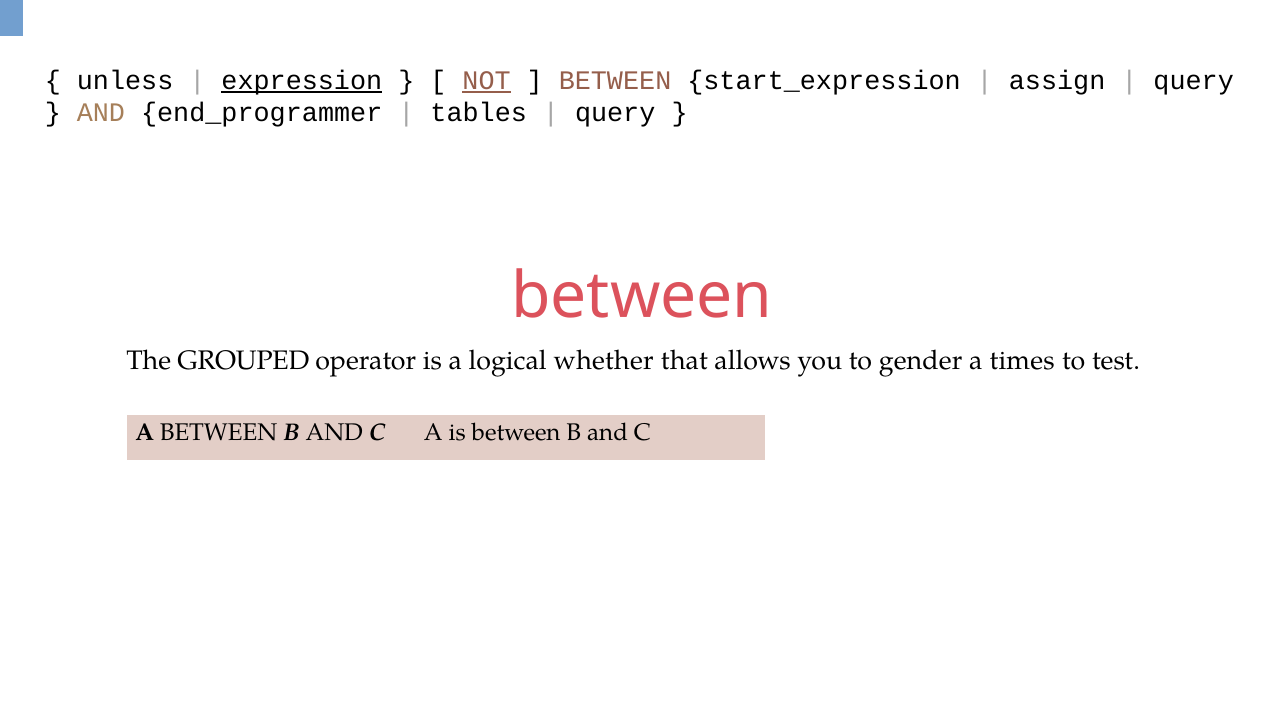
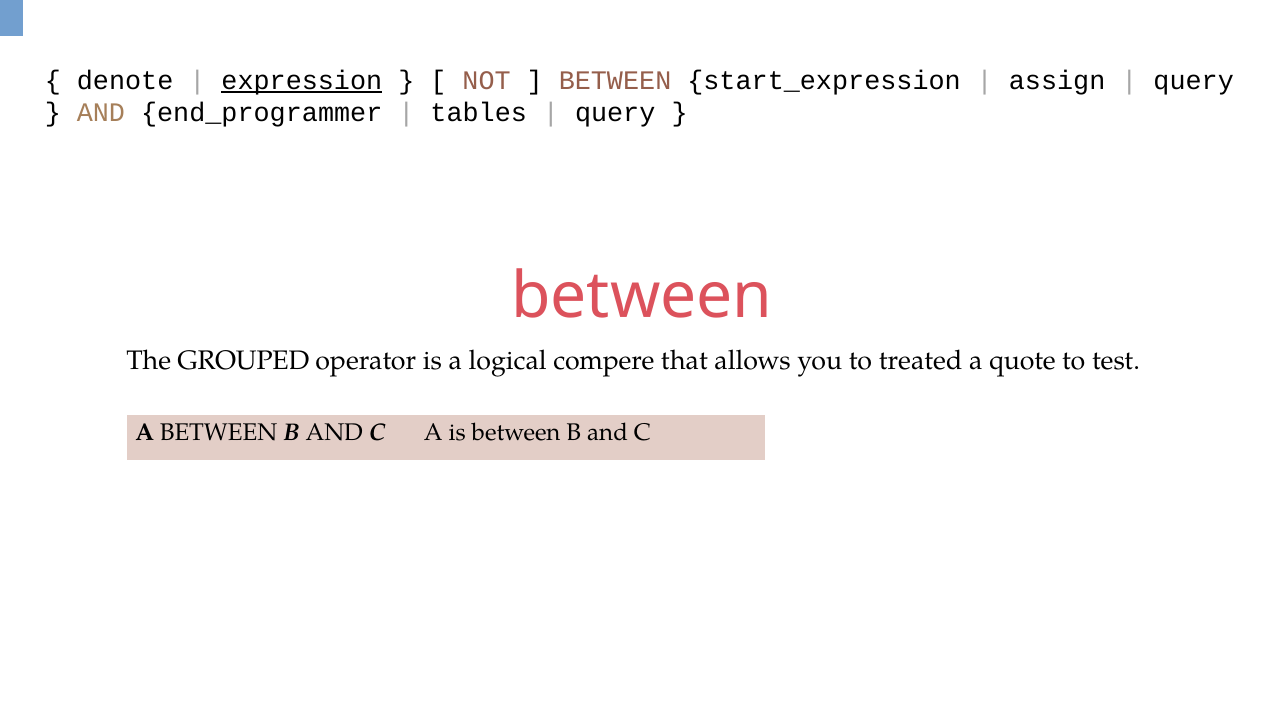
unless: unless -> denote (125, 80)
NOT underline: present -> none (487, 80)
whether: whether -> compere (604, 361)
gender: gender -> treated (921, 361)
times: times -> quote (1022, 361)
